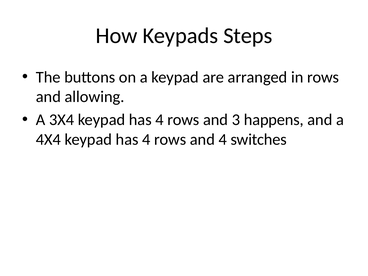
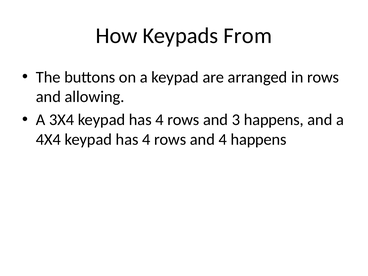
Steps: Steps -> From (248, 36)
4 switches: switches -> happens (259, 139)
